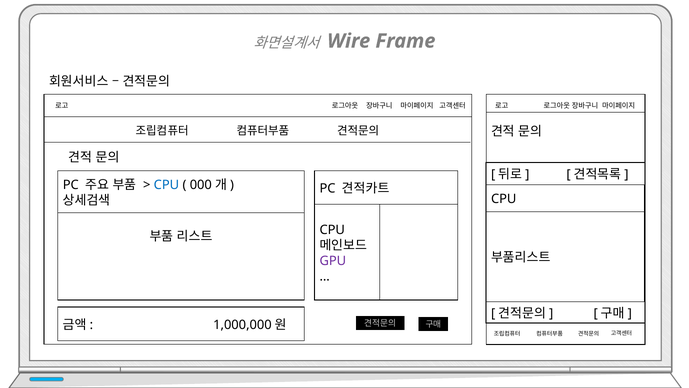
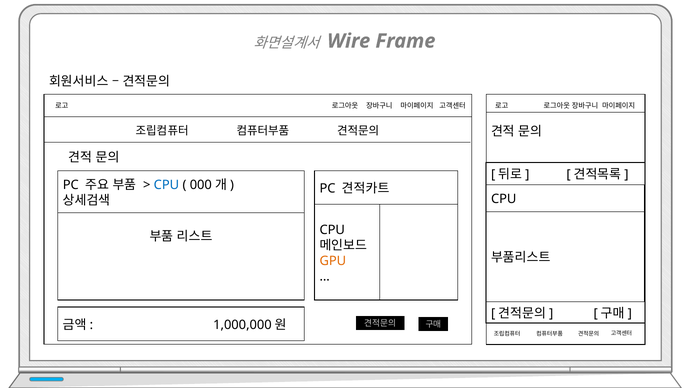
GPU colour: purple -> orange (333, 261)
